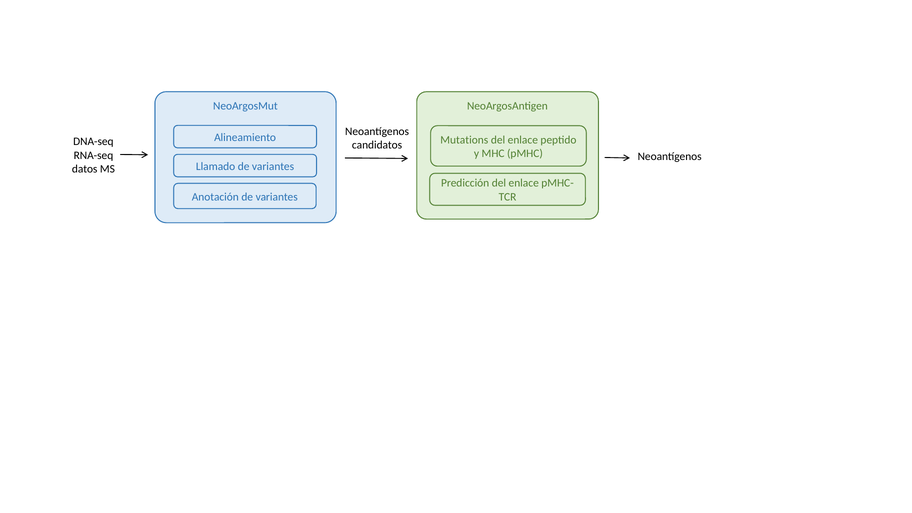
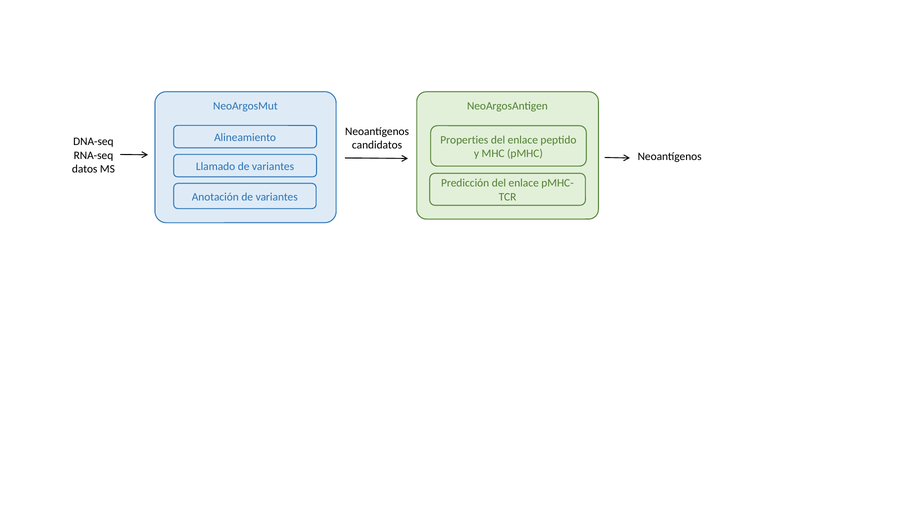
Mutations: Mutations -> Properties (464, 140)
